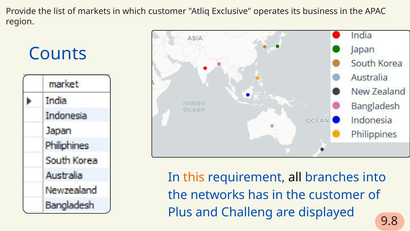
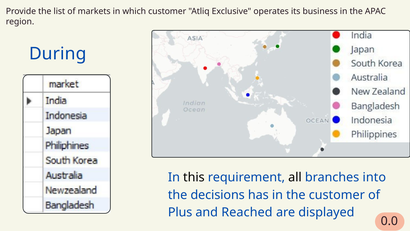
Counts: Counts -> During (58, 54)
this colour: orange -> black (194, 177)
networks: networks -> decisions (218, 195)
Challeng: Challeng -> Reached (247, 212)
9.8: 9.8 -> 0.0 (389, 221)
